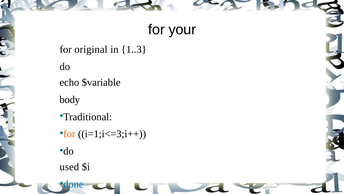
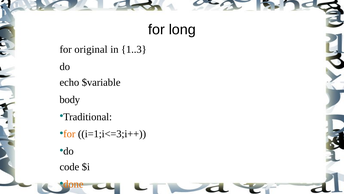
your: your -> long (182, 29)
used: used -> code (69, 166)
done colour: blue -> orange (73, 184)
